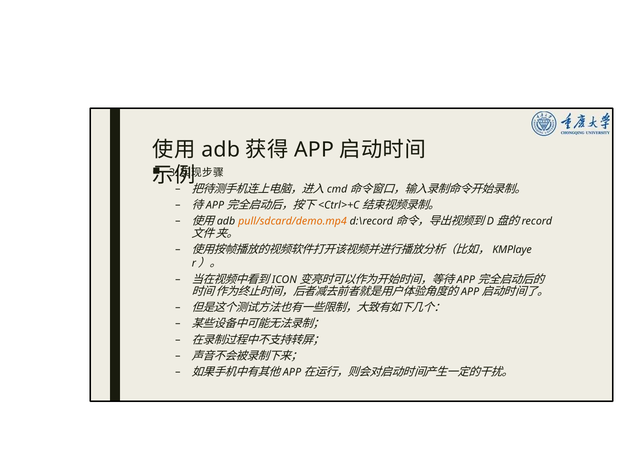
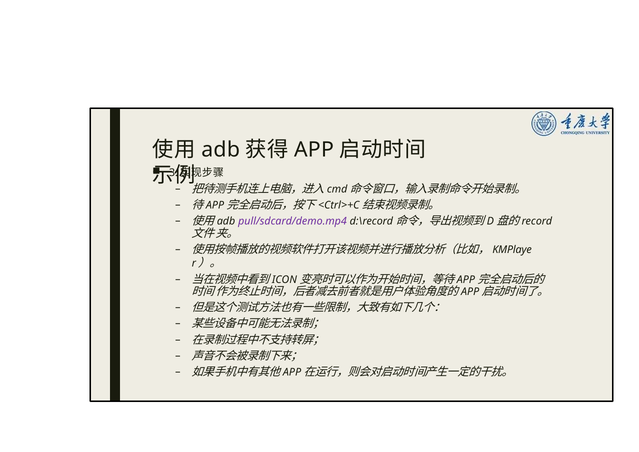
pull/sdcard/demo.mp4 colour: orange -> purple (292, 222)
